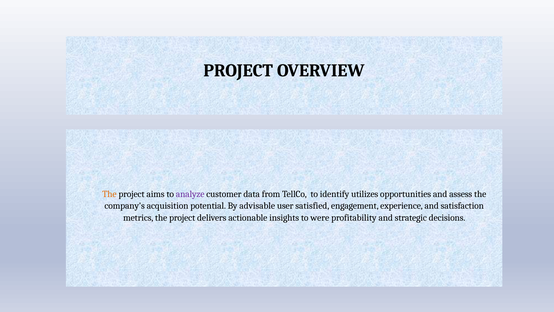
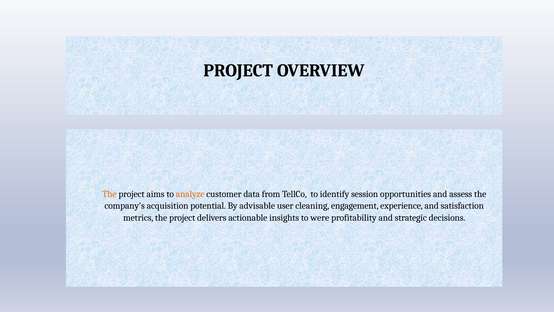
analyze colour: purple -> orange (190, 194)
utilizes: utilizes -> session (365, 194)
satisfied: satisfied -> cleaning (312, 206)
